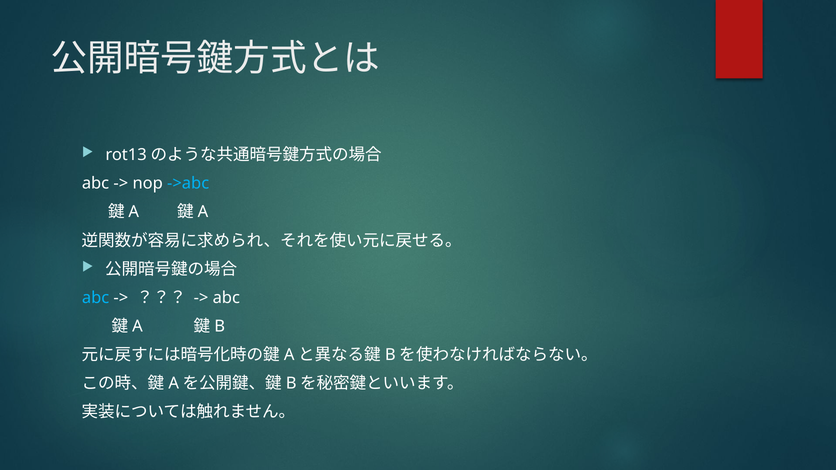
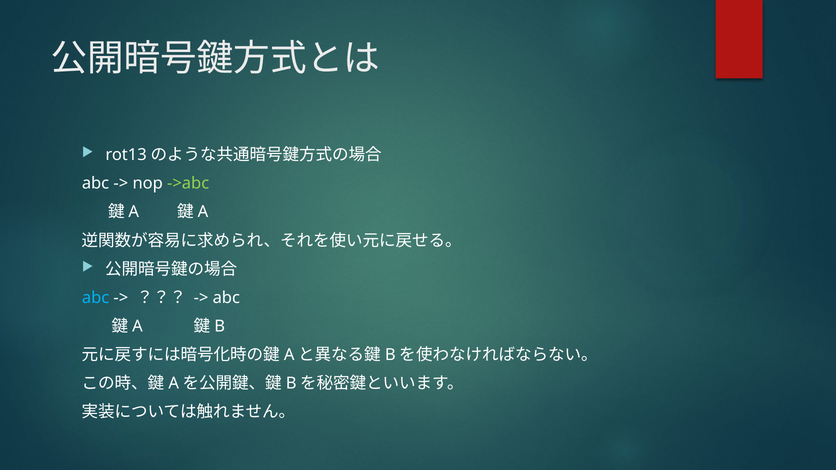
->abc colour: light blue -> light green (188, 184)
